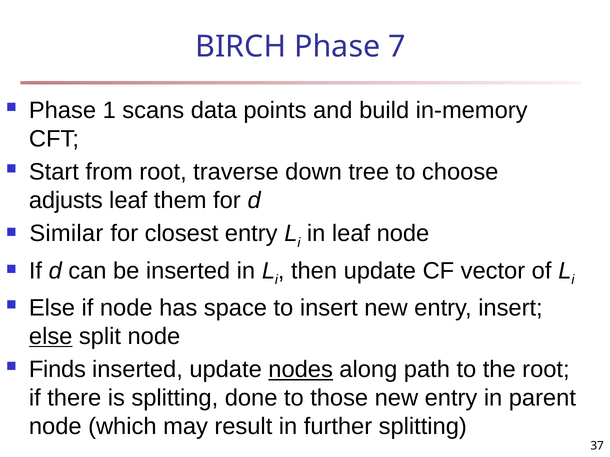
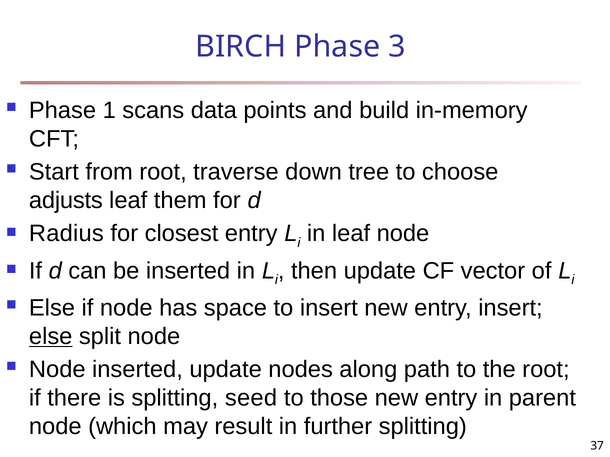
7: 7 -> 3 (397, 47)
Similar: Similar -> Radius (66, 234)
Finds: Finds -> Node (57, 370)
nodes underline: present -> none (301, 370)
done: done -> seed (251, 398)
